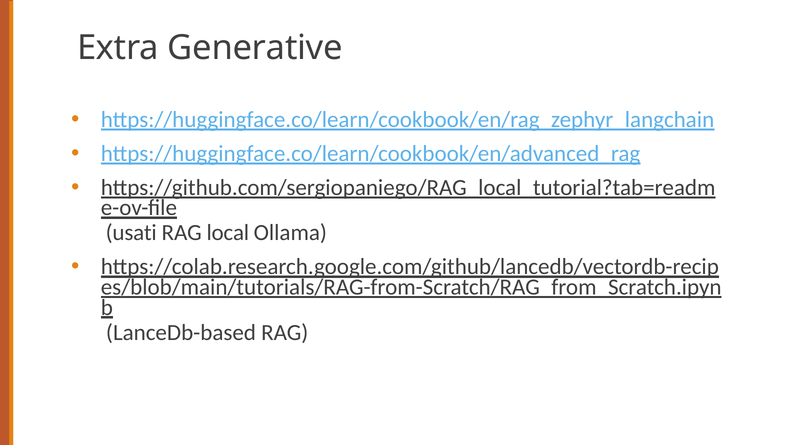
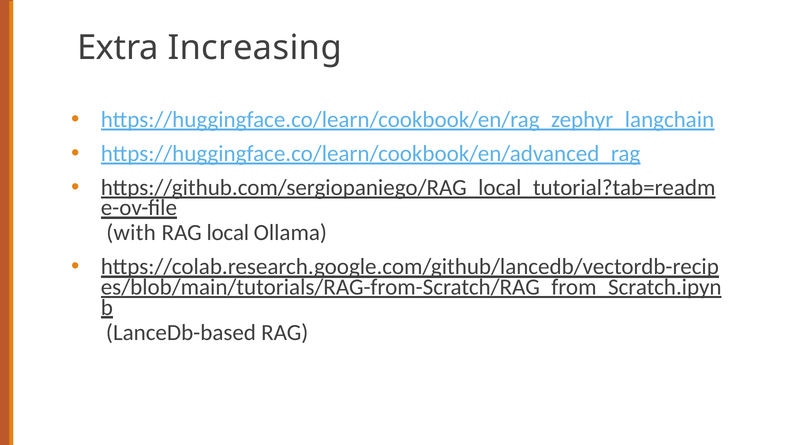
Generative: Generative -> Increasing (255, 48)
usati: usati -> with (131, 233)
